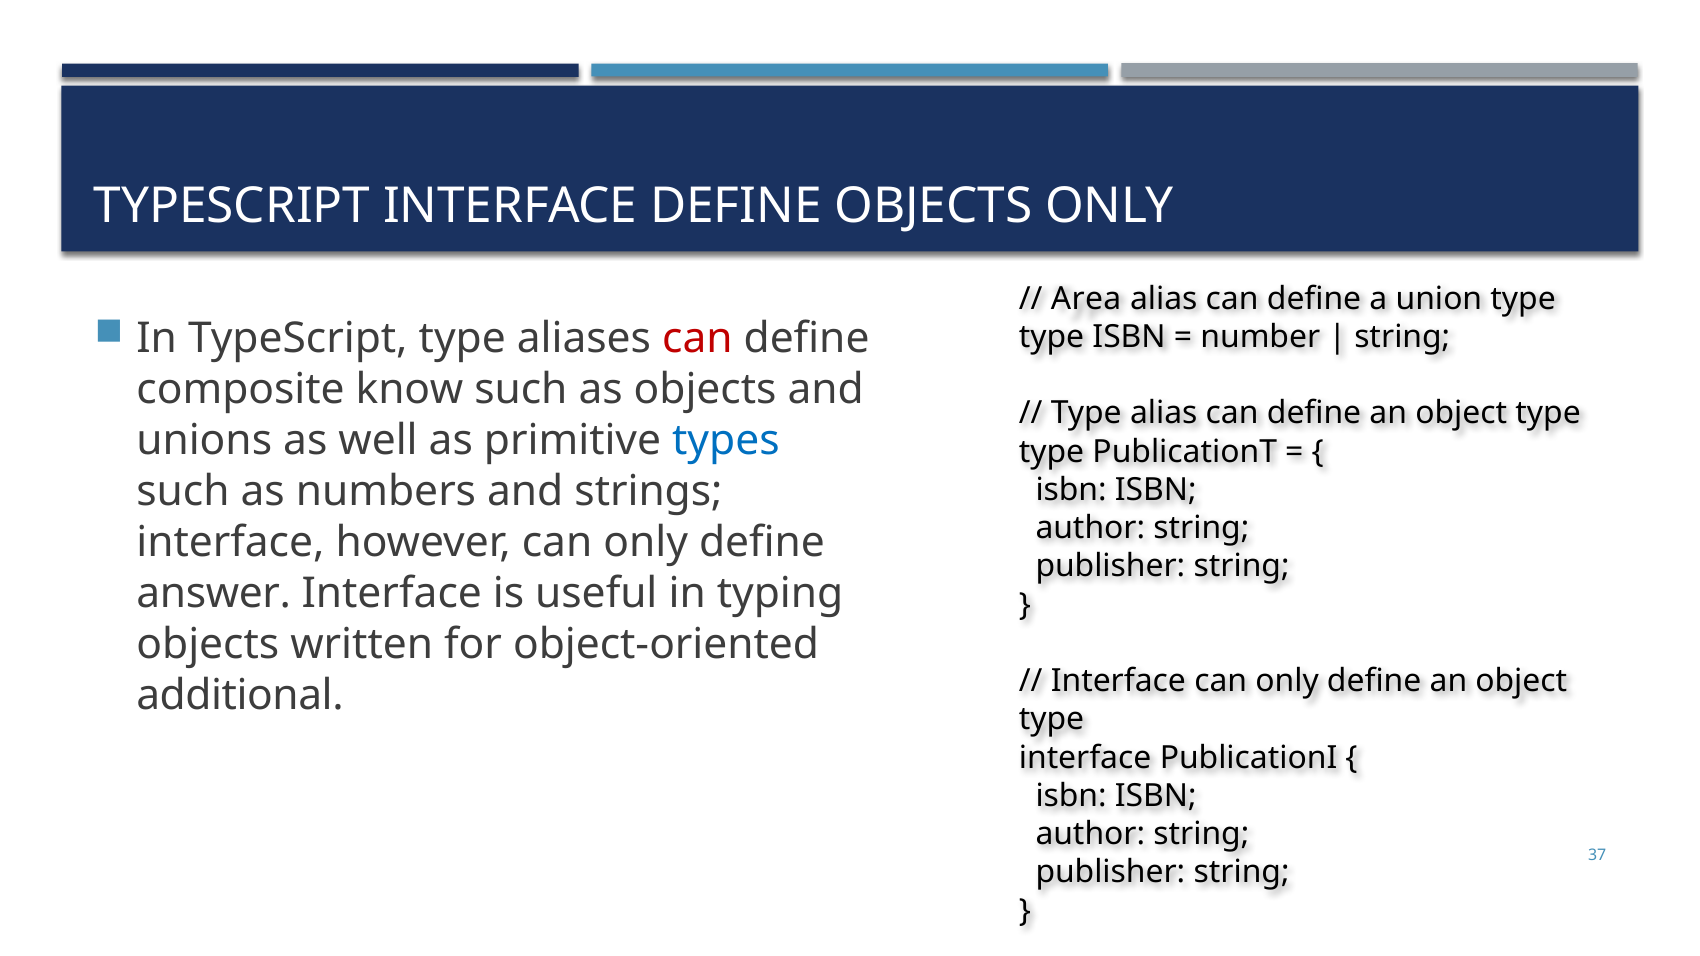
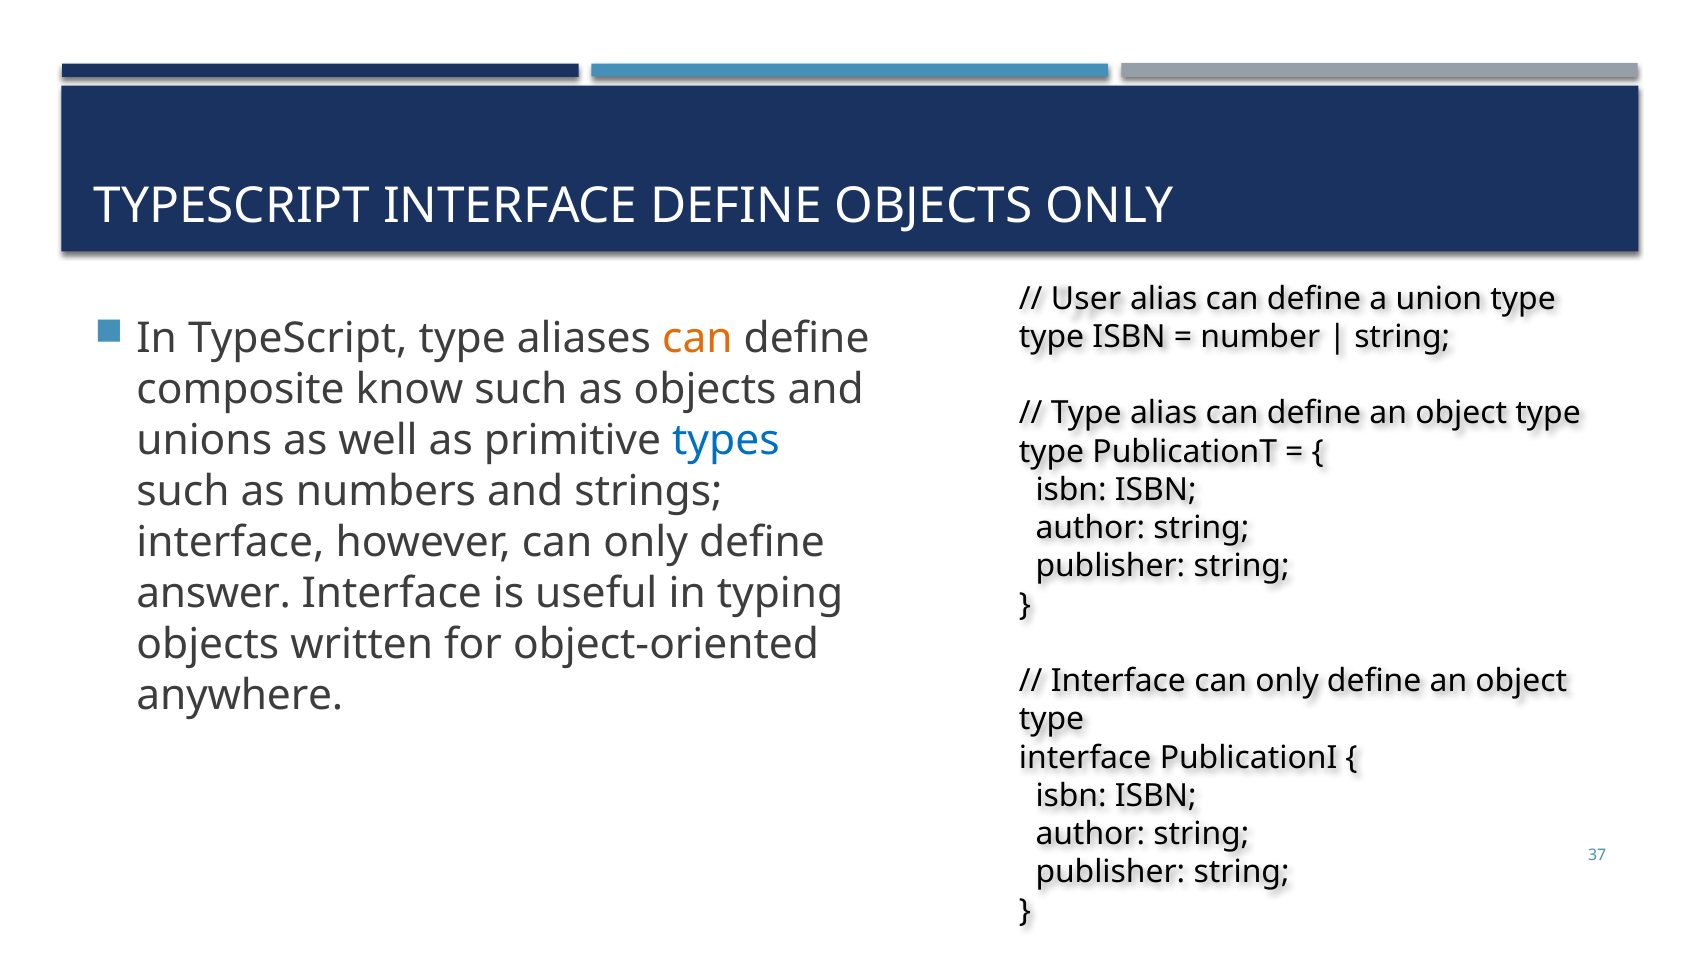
Area: Area -> User (1086, 299)
can colour: red -> orange (697, 339)
additional: additional -> anywhere (240, 696)
